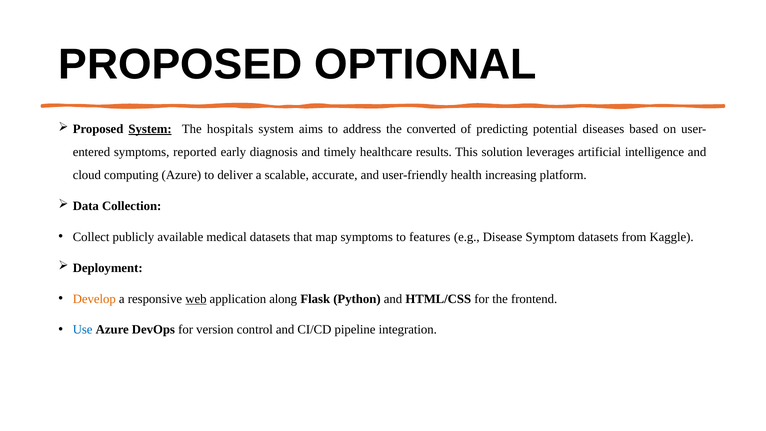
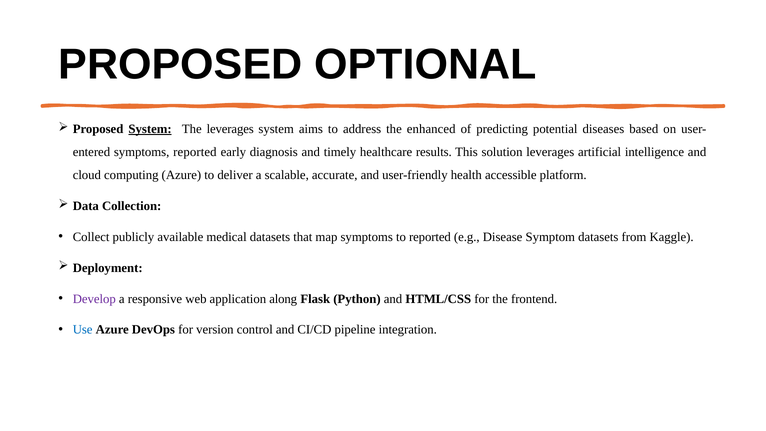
The hospitals: hospitals -> leverages (230, 129)
converted: converted -> enhanced (431, 129)
increasing: increasing -> accessible (511, 175)
to features: features -> reported (430, 237)
Develop colour: orange -> purple (94, 299)
web underline: present -> none (196, 299)
